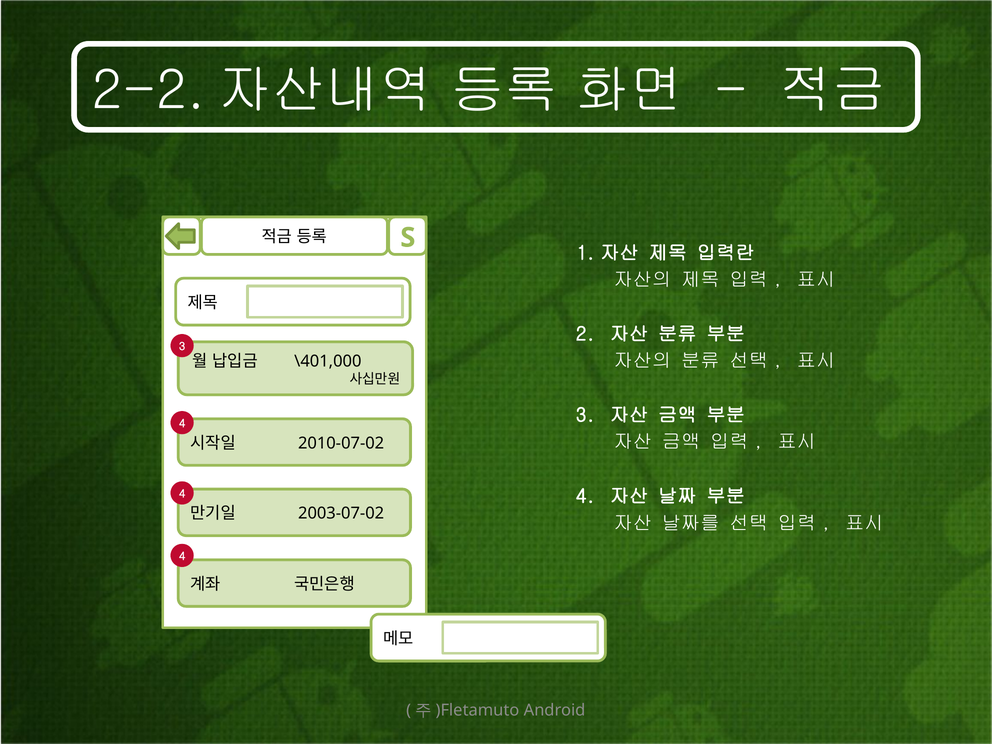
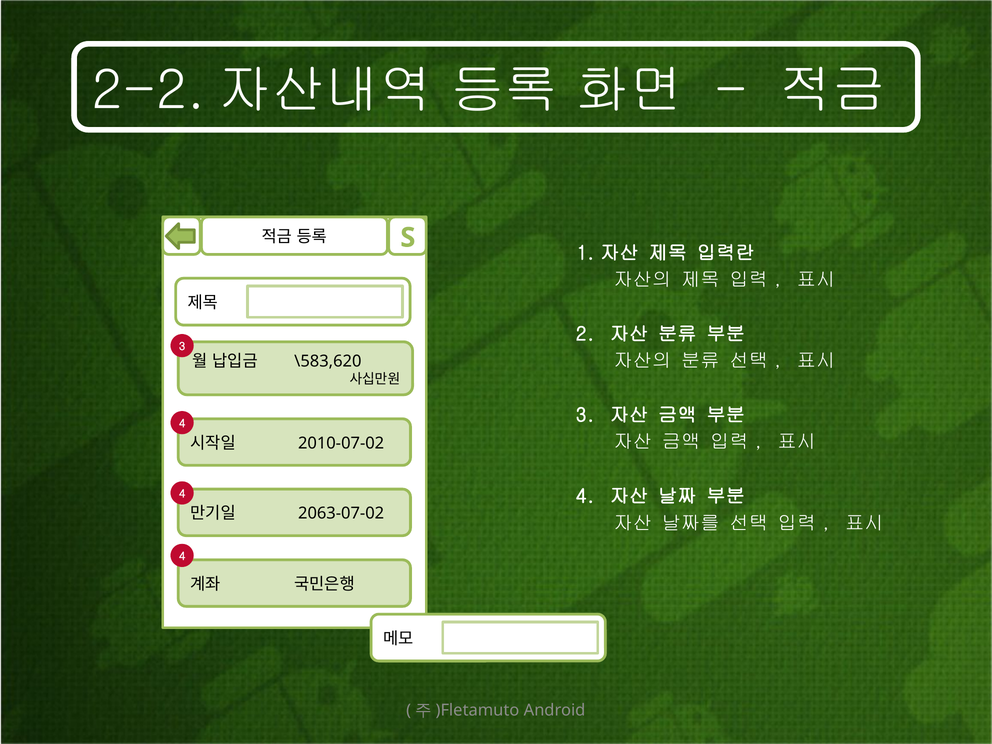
\401,000: \401,000 -> \583,620 (328, 361)
2003-07-02: 2003-07-02 -> 2063-07-02 (341, 514)
